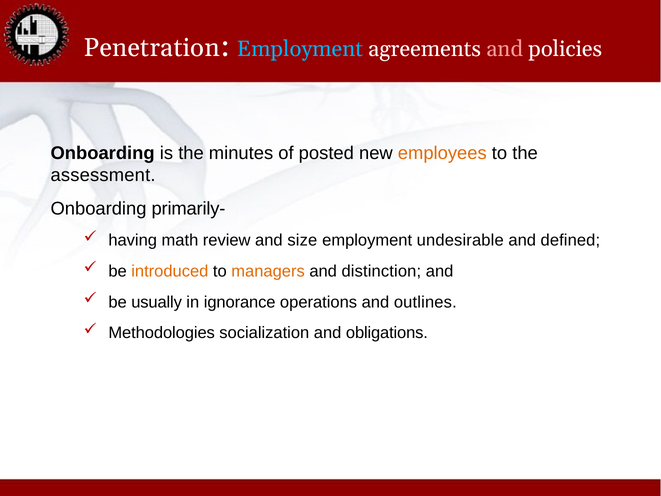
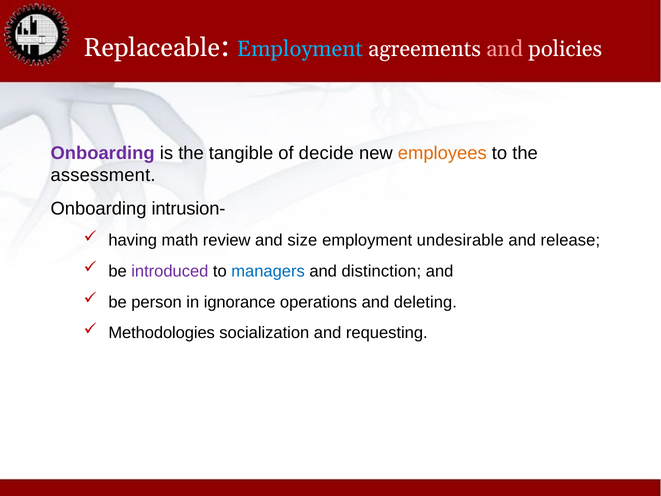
Penetration: Penetration -> Replaceable (152, 48)
Onboarding colour: black -> purple (103, 153)
minutes: minutes -> tangible (241, 153)
posted: posted -> decide (326, 153)
primarily-: primarily- -> intrusion- (188, 208)
defined: defined -> release (570, 240)
introduced colour: orange -> purple (170, 271)
managers colour: orange -> blue (268, 271)
usually: usually -> person (157, 302)
outlines: outlines -> deleting (425, 302)
obligations: obligations -> requesting (387, 333)
